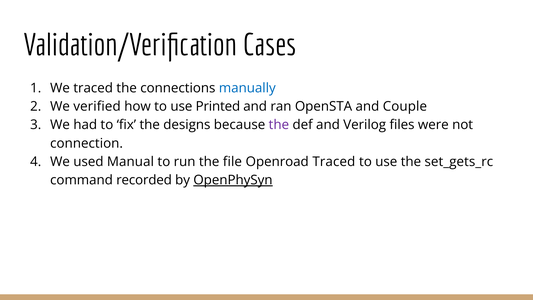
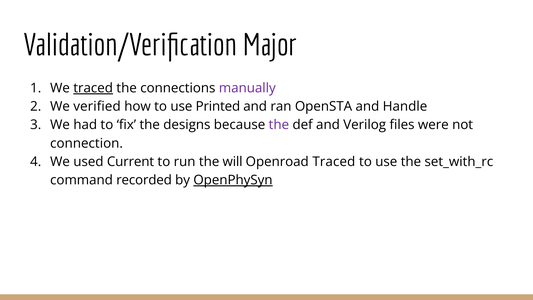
Cases: Cases -> Major (270, 45)
traced underline: none -> present (93, 88)
manually colour: blue -> purple (247, 88)
Couple: Couple -> Handle (405, 106)
Manual: Manual -> Current (131, 162)
file: file -> will (233, 162)
set_gets_rc: set_gets_rc -> set_with_rc (459, 162)
